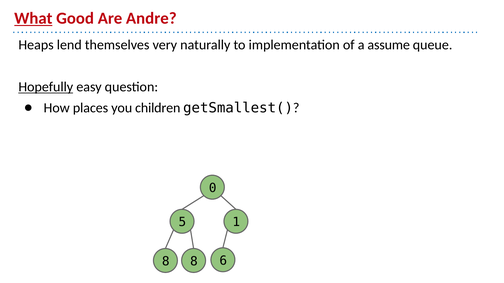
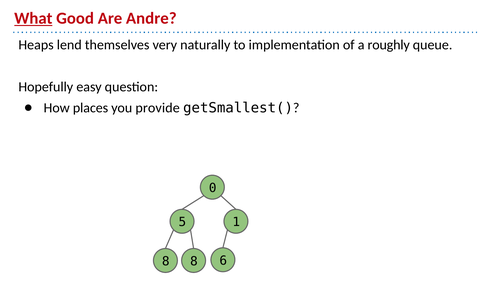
assume: assume -> roughly (389, 45)
Hopefully underline: present -> none (46, 87)
children: children -> provide (158, 108)
